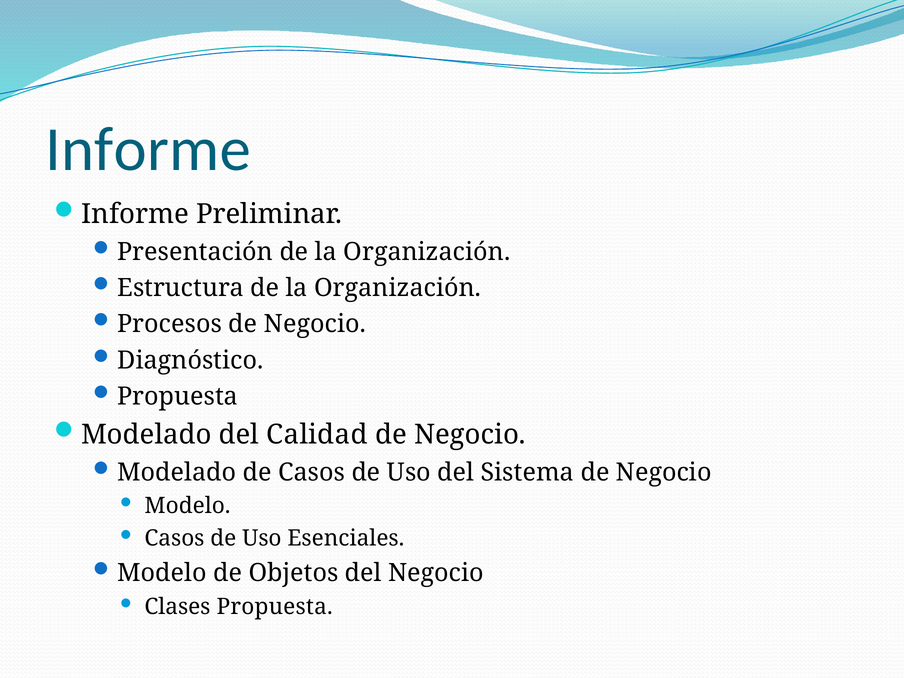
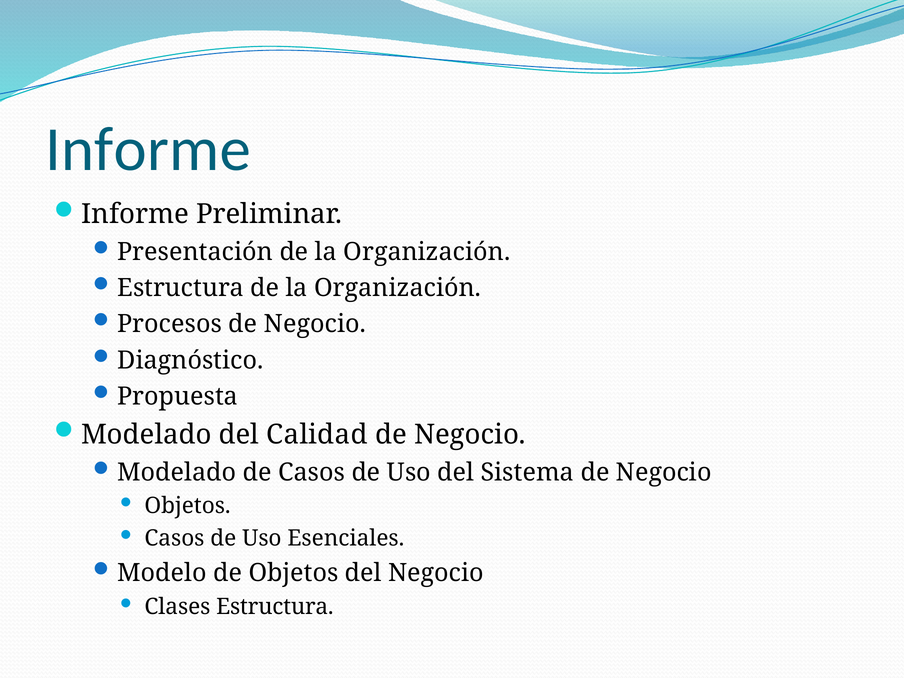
Modelo: Modelo -> Objetos (188, 506)
Clases Propuesta: Propuesta -> Estructura (275, 607)
